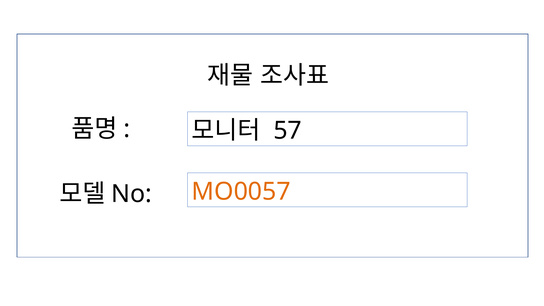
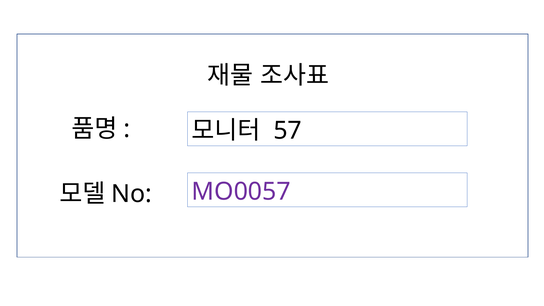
MO0057 colour: orange -> purple (241, 192)
